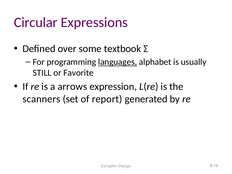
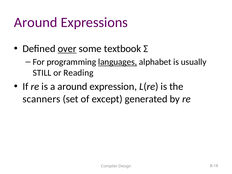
Circular: Circular -> Around (36, 22)
over underline: none -> present (67, 49)
Favorite: Favorite -> Reading (78, 73)
a arrows: arrows -> around (72, 87)
report: report -> except (107, 99)
